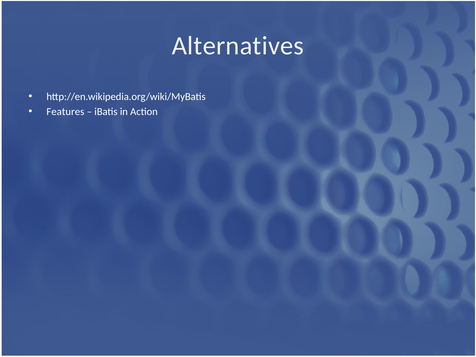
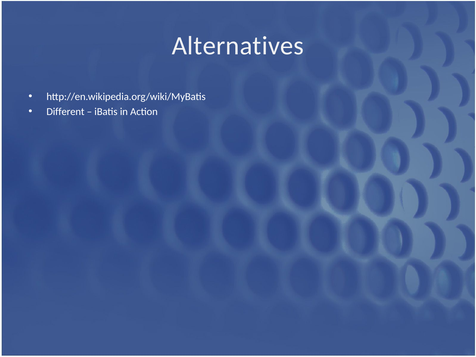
Features: Features -> Different (65, 112)
